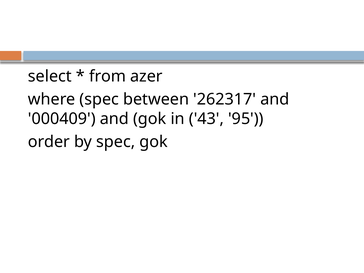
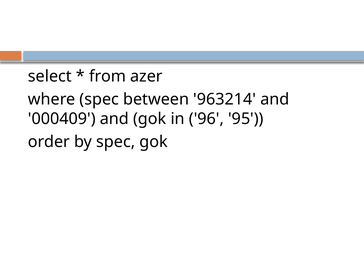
262317: 262317 -> 963214 (225, 99)
43: 43 -> 96 (206, 119)
